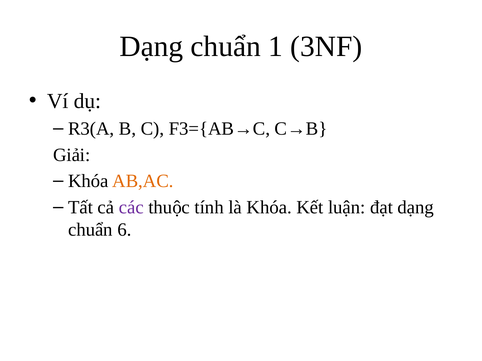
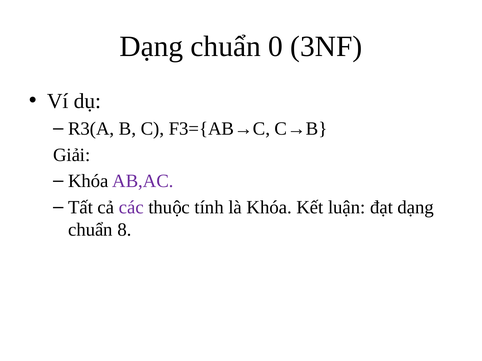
1: 1 -> 0 (276, 47)
AB,AC colour: orange -> purple (143, 181)
6: 6 -> 8 (124, 230)
